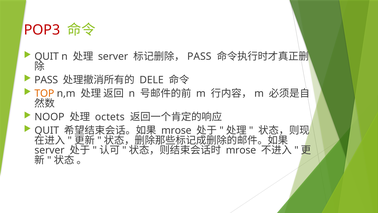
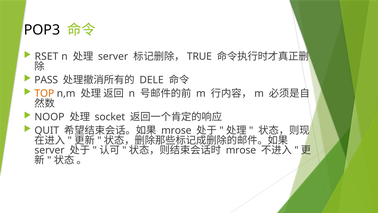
POP3 colour: red -> black (42, 30)
QUIT: QUIT -> RSET (47, 56)
PASS: PASS -> TRUE (199, 56)
octets: octets -> socket (110, 117)
